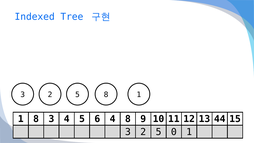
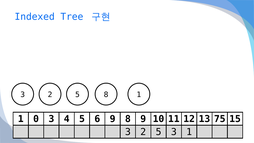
1 8: 8 -> 0 (36, 119)
6 4: 4 -> 9 (113, 119)
44: 44 -> 75 (220, 119)
5 0: 0 -> 3 (174, 132)
